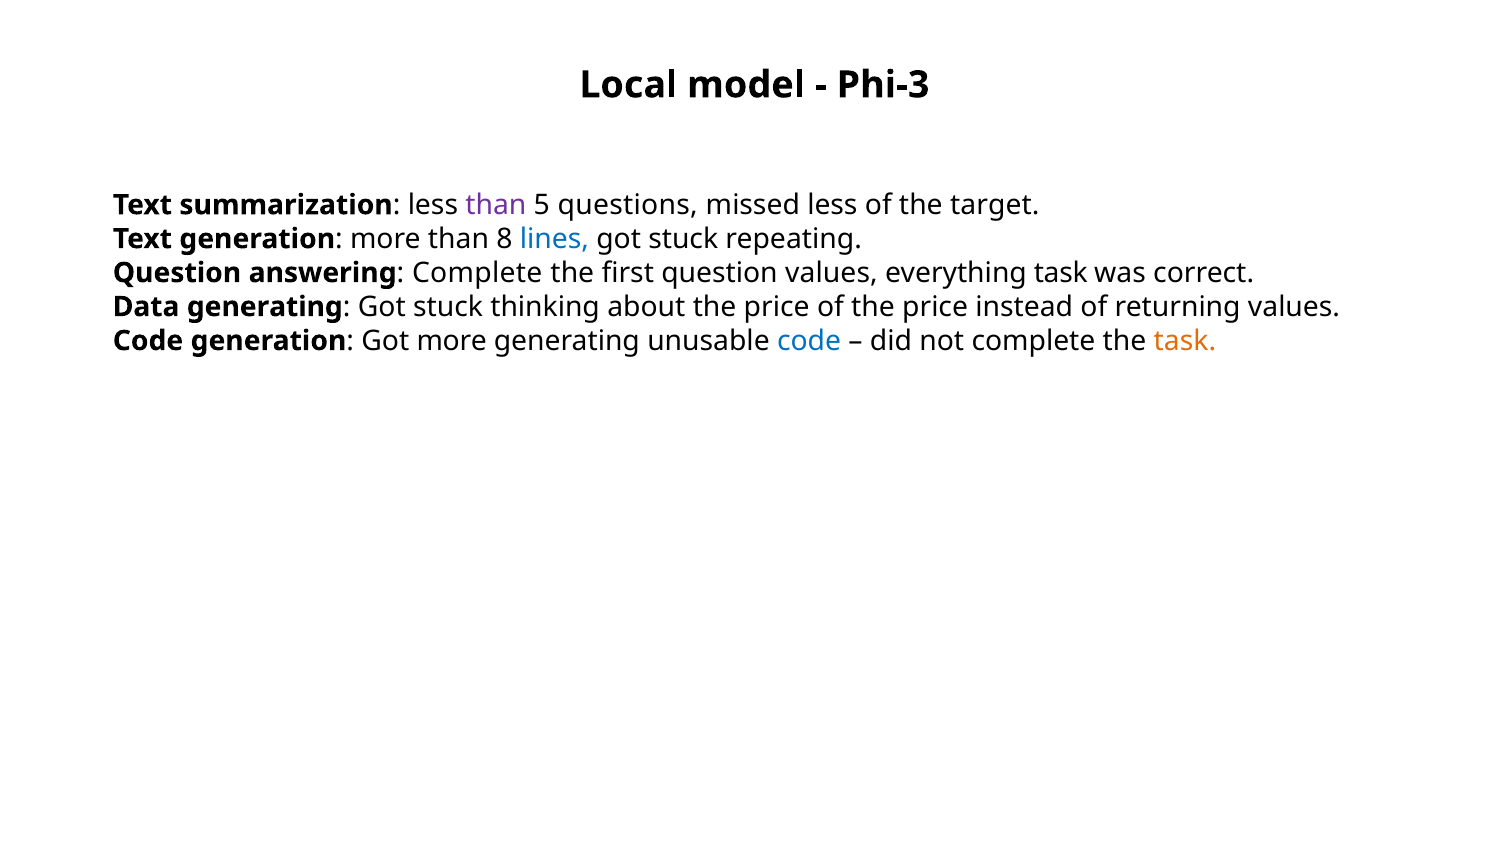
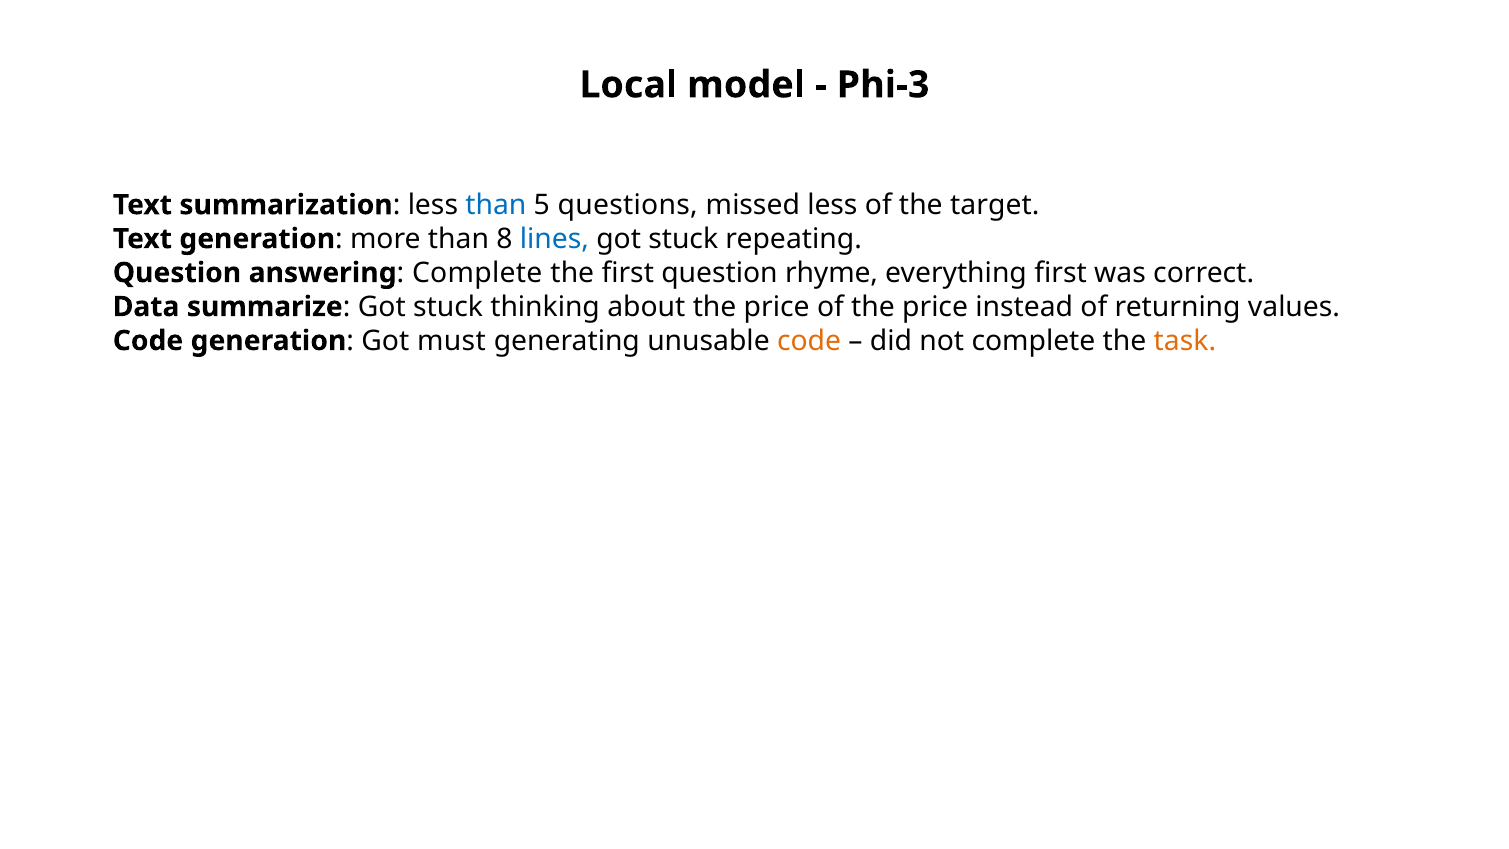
than colour: purple -> blue (496, 205)
question values: values -> rhyme (832, 273)
everything task: task -> first (1061, 273)
Data generating: generating -> summarize (265, 307)
Got more: more -> must (451, 341)
code colour: blue -> orange (809, 341)
